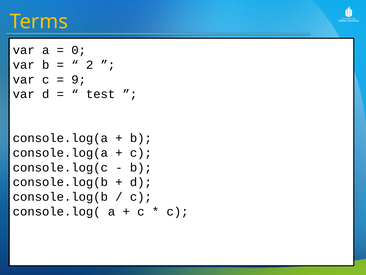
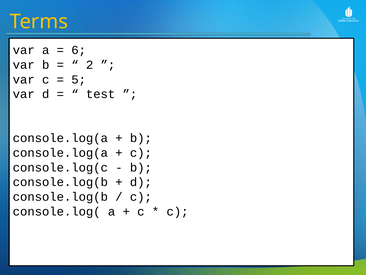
0: 0 -> 6 (79, 50)
9: 9 -> 5 (79, 79)
